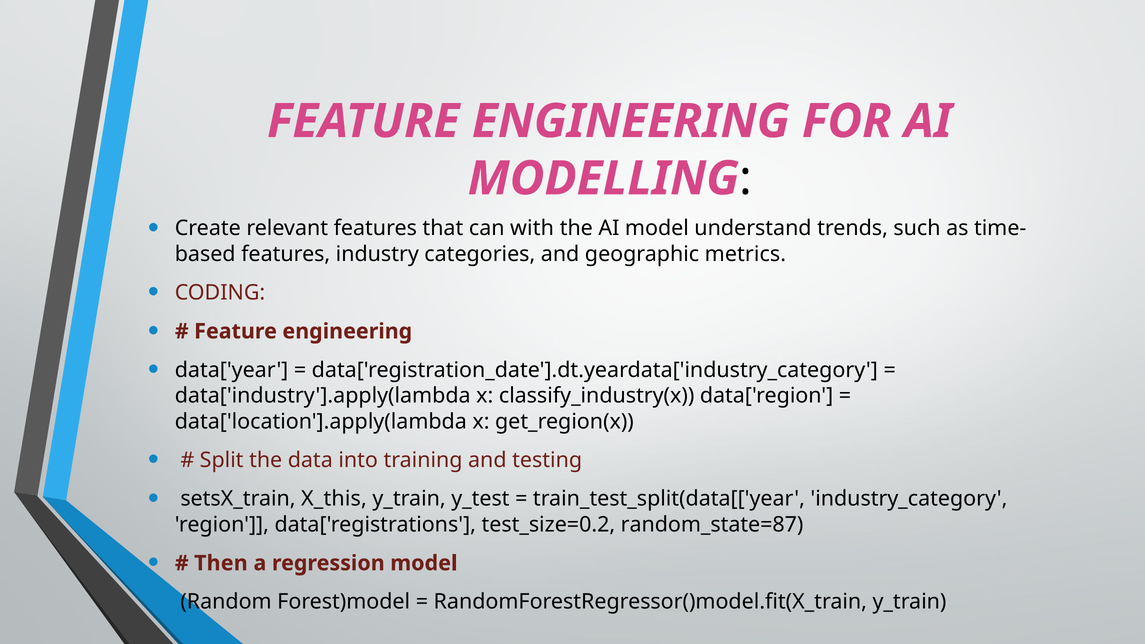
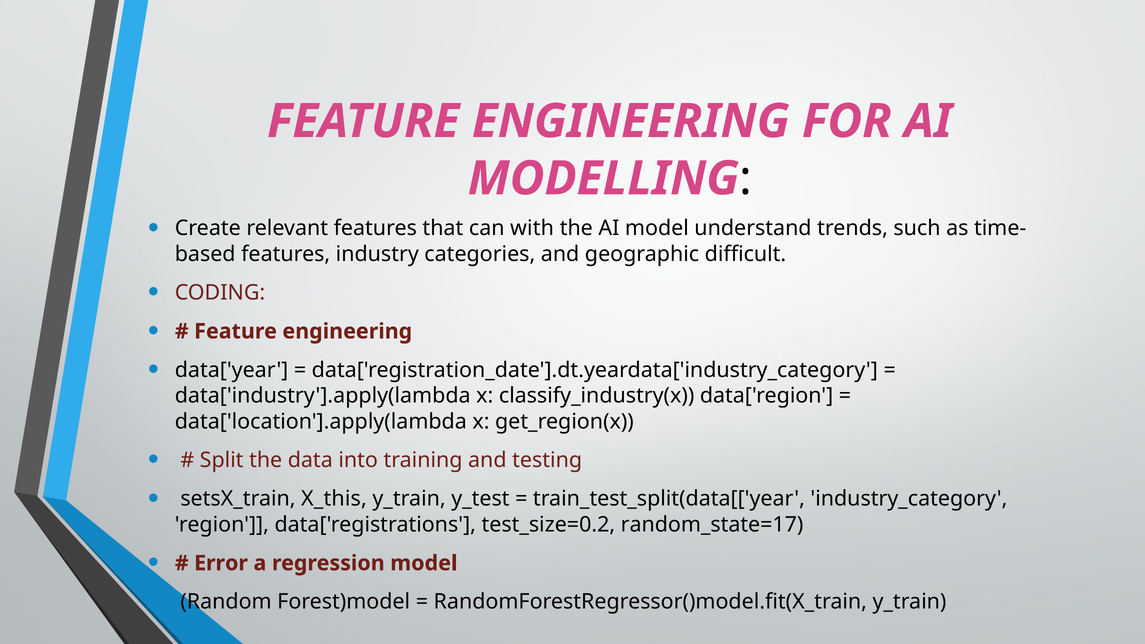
metrics: metrics -> difficult (745, 254)
random_state=87: random_state=87 -> random_state=17 (712, 525)
Then: Then -> Error (221, 563)
